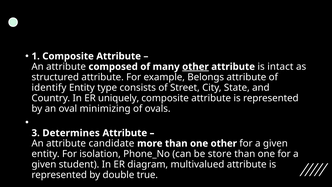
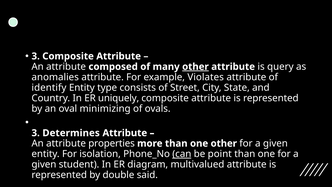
1: 1 -> 3 (36, 56)
intact: intact -> query (280, 67)
structured: structured -> anomalies (55, 77)
Belongs: Belongs -> Violates (206, 77)
candidate: candidate -> properties (112, 143)
can underline: none -> present (182, 154)
store: store -> point (220, 154)
true: true -> said (147, 175)
